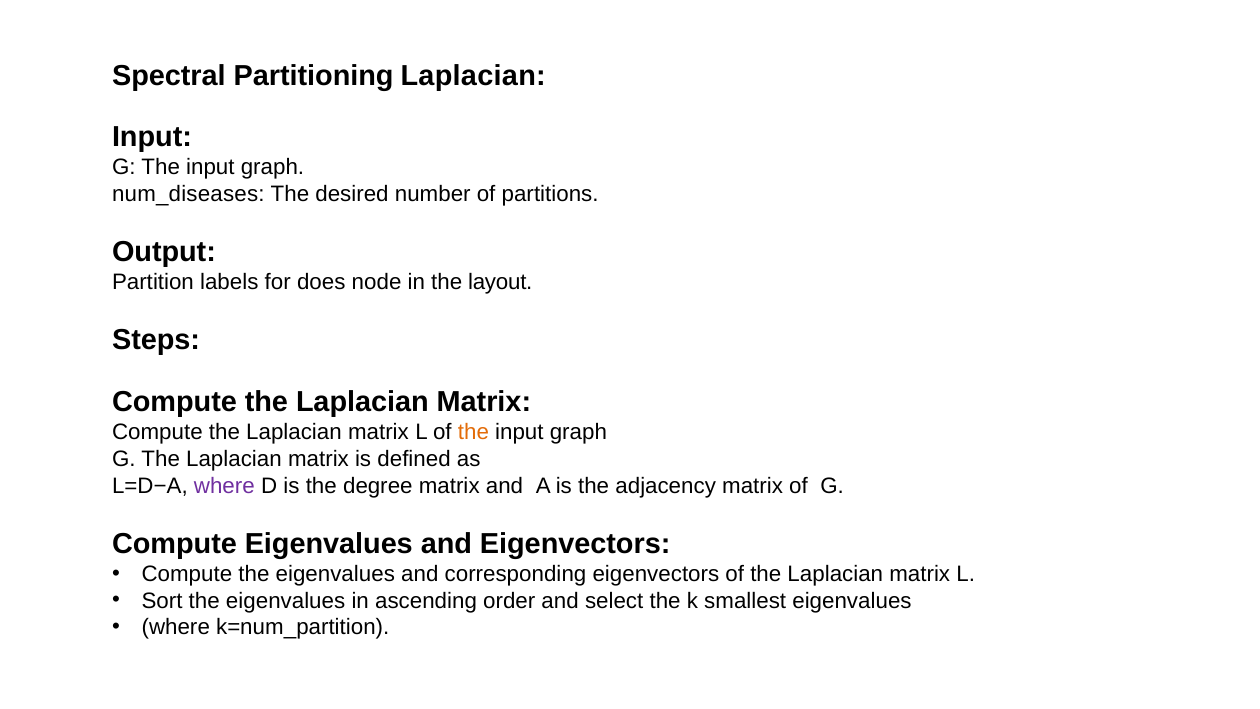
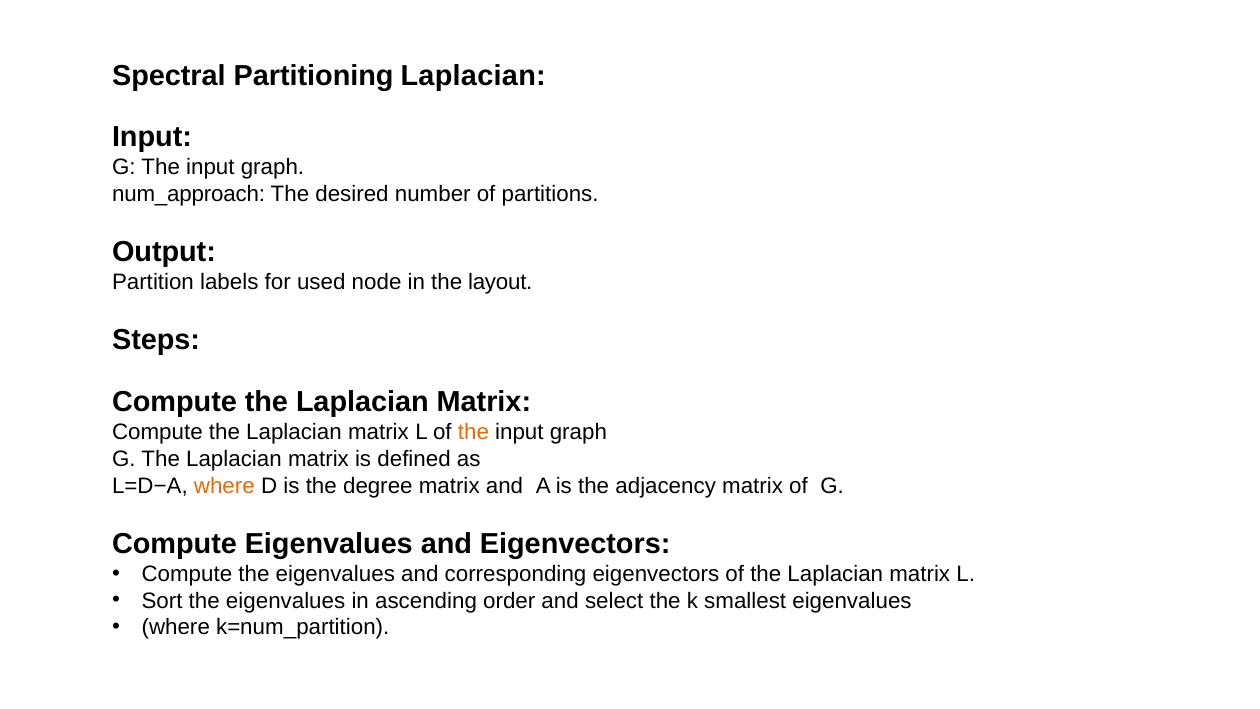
num_diseases: num_diseases -> num_approach (189, 194)
does: does -> used (321, 282)
where colour: purple -> orange (224, 485)
